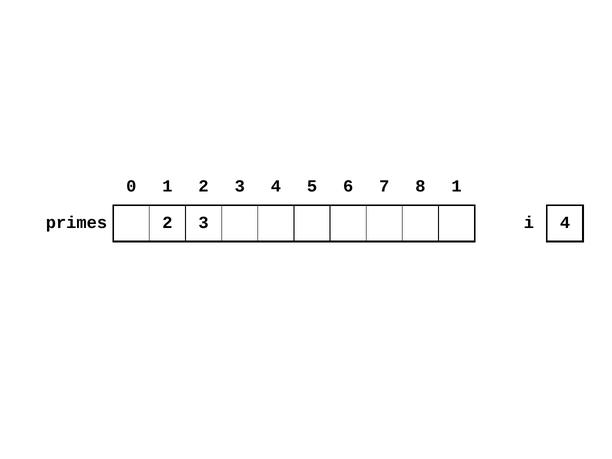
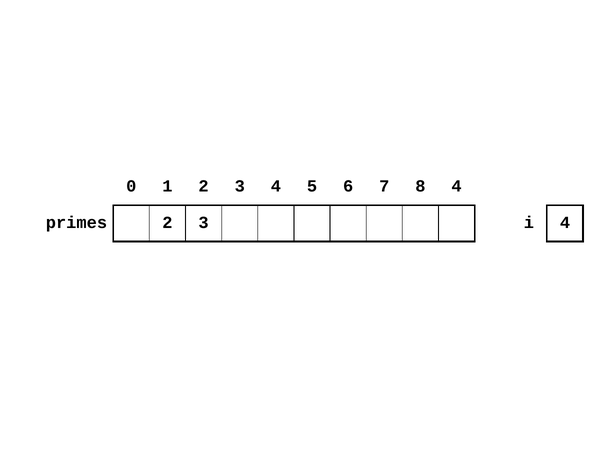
8 1: 1 -> 4 (457, 186)
